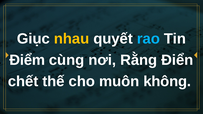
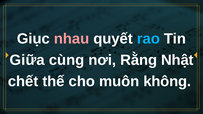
nhau colour: yellow -> pink (72, 39)
Điểm: Điểm -> Giữa (27, 60)
Điển: Điển -> Nhật (177, 60)
